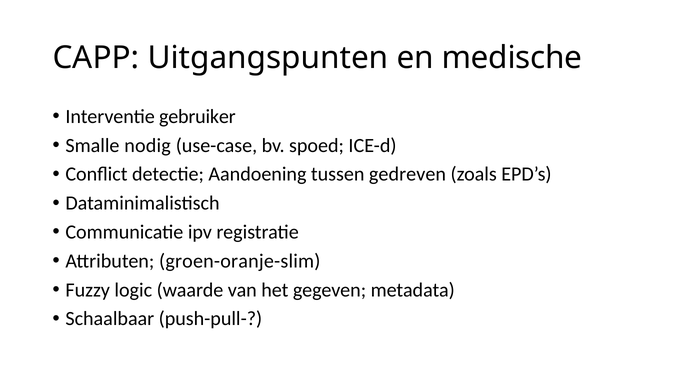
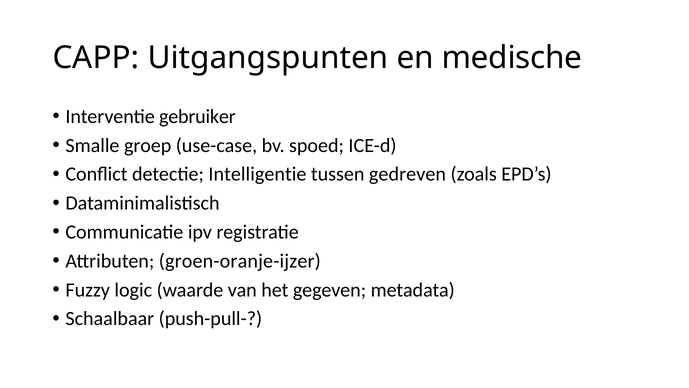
nodig: nodig -> groep (148, 145)
Aandoening: Aandoening -> Intelligentie (257, 174)
groen-oranje-slim: groen-oranje-slim -> groen-oranje-ijzer (240, 261)
